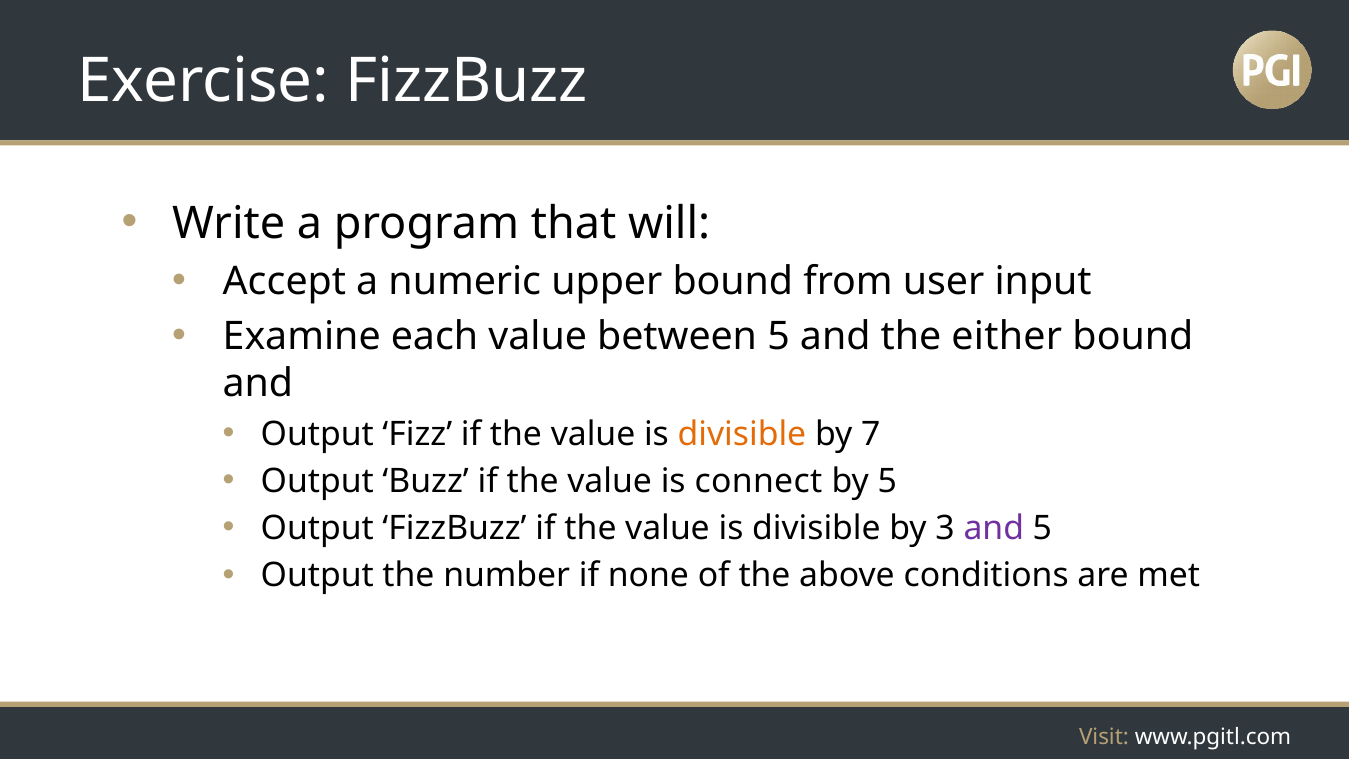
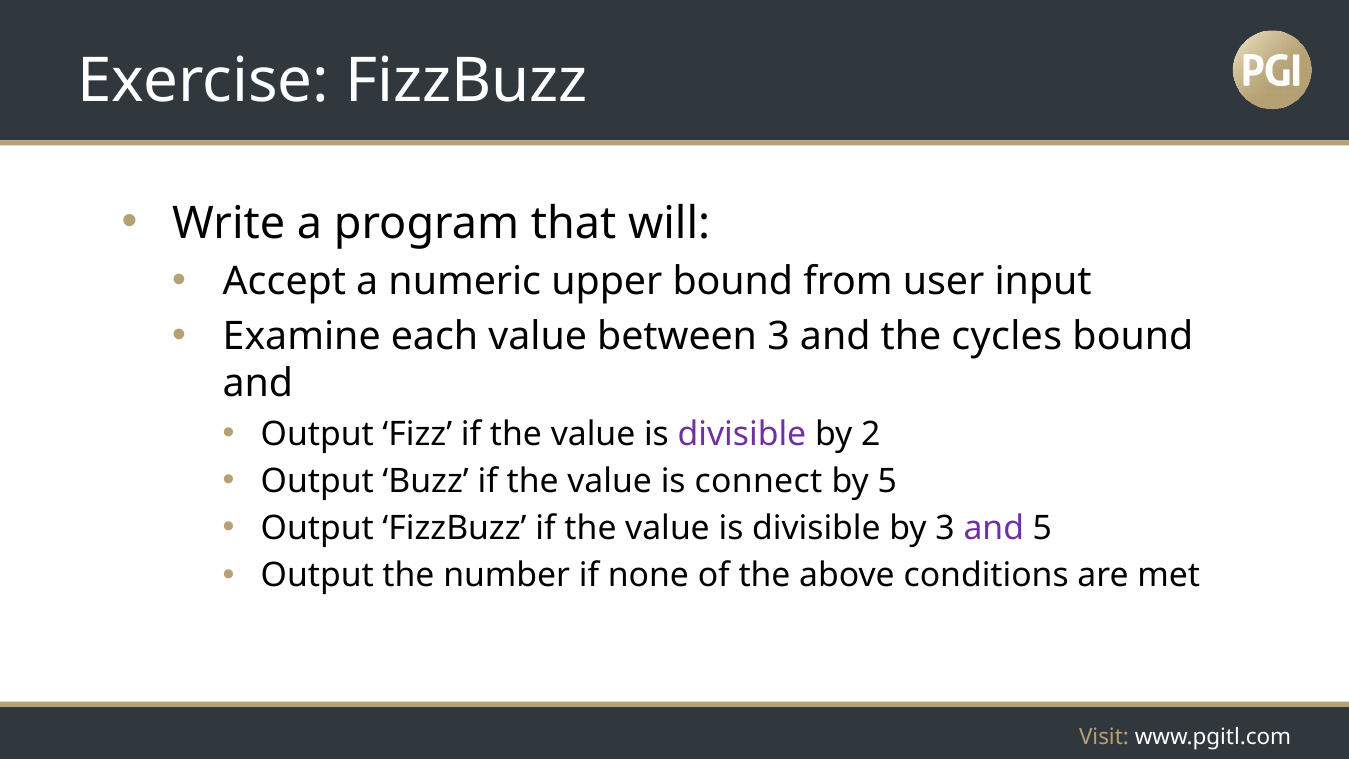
between 5: 5 -> 3 (779, 337)
either: either -> cycles (1007, 337)
divisible colour: orange -> purple (742, 434)
7: 7 -> 2 (871, 434)
